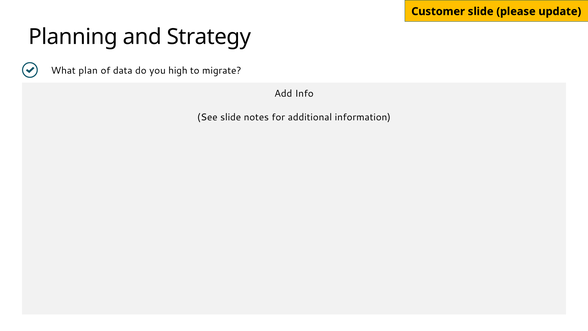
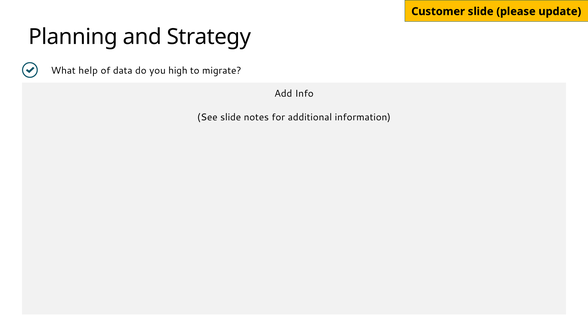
plan: plan -> help (88, 71)
